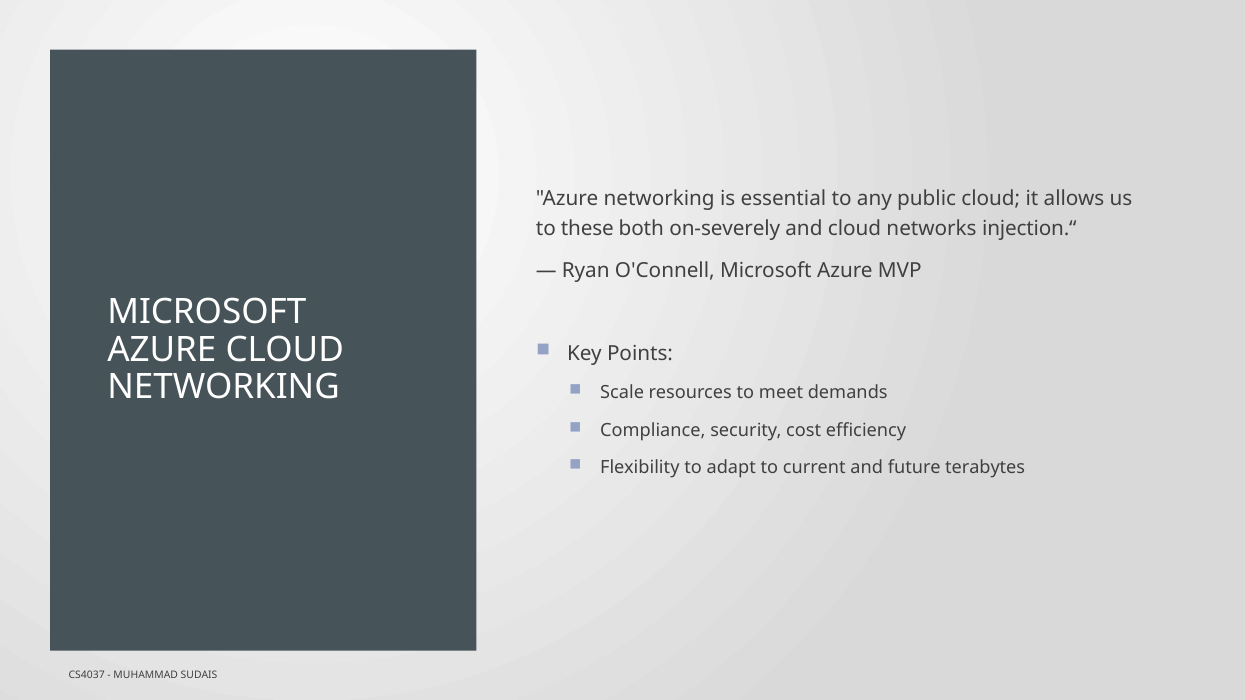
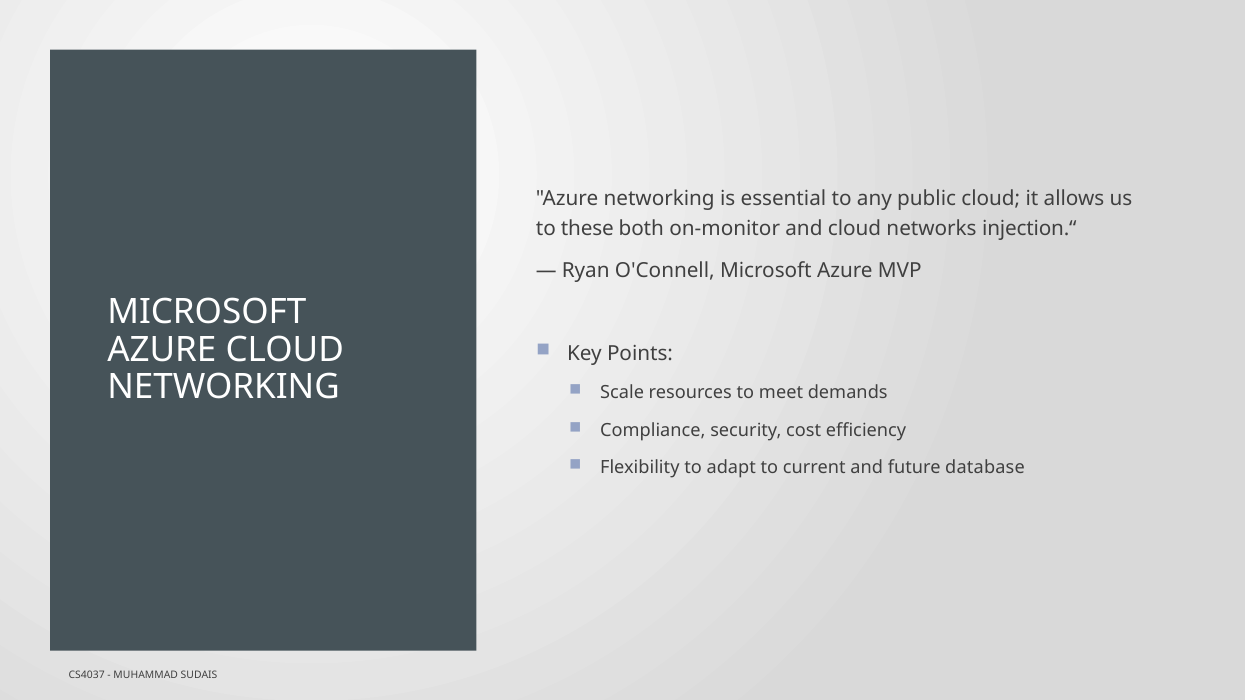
on-severely: on-severely -> on-monitor (725, 229)
terabytes: terabytes -> database (985, 468)
